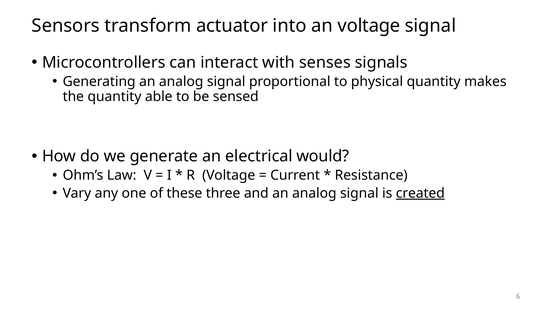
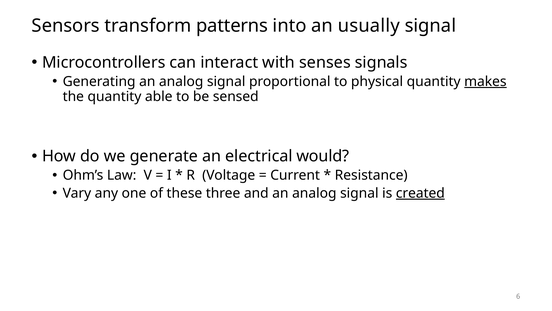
actuator: actuator -> patterns (232, 26)
an voltage: voltage -> usually (369, 26)
makes underline: none -> present (485, 81)
